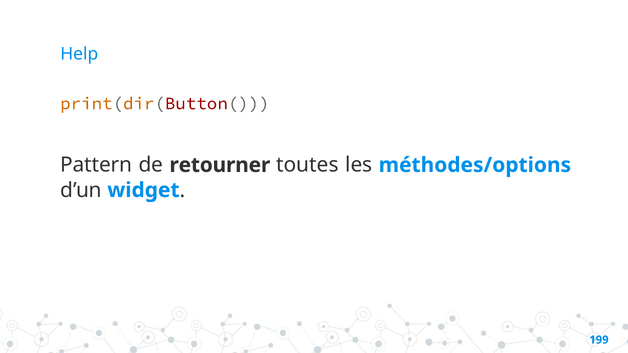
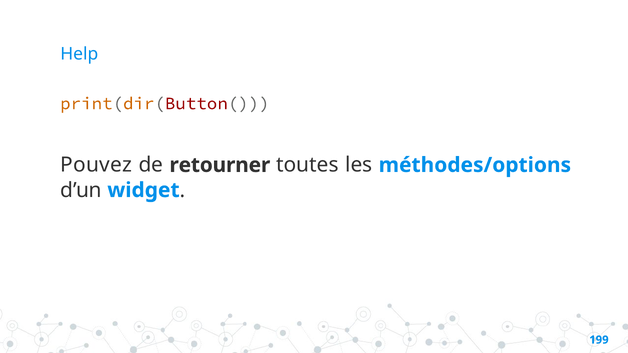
Pattern: Pattern -> Pouvez (96, 165)
